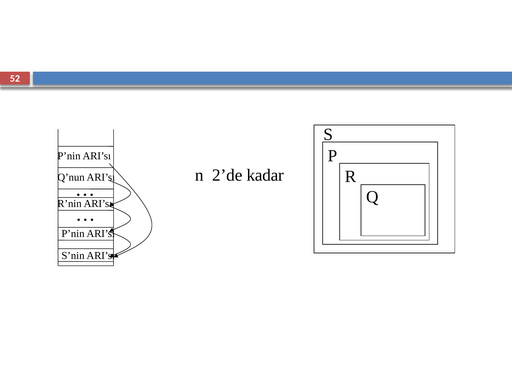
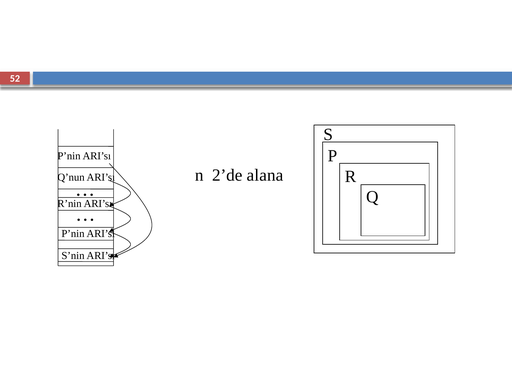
kadar: kadar -> alana (265, 175)
